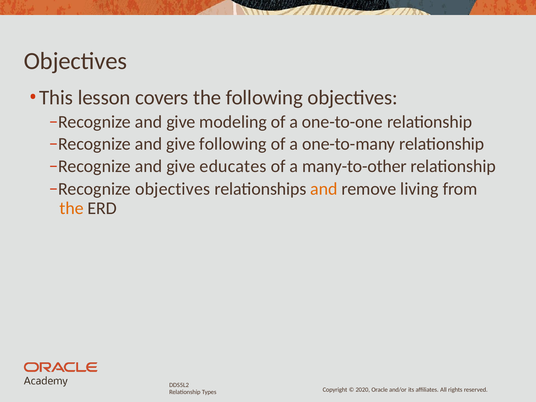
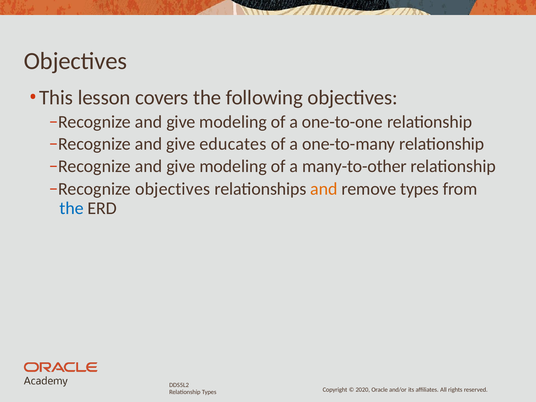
give following: following -> educates (233, 144)
educates: educates -> modeling (233, 166)
remove living: living -> types (420, 189)
the colour: orange -> blue (72, 208)
